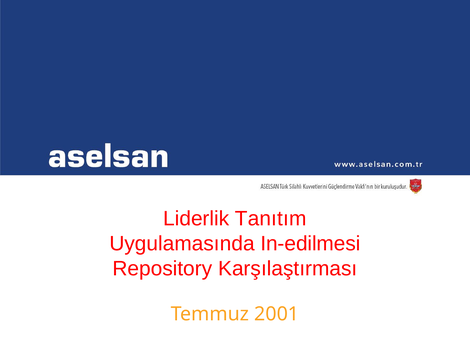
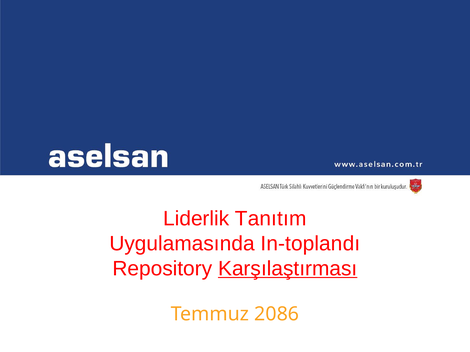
In-edilmesi: In-edilmesi -> In-toplandı (310, 244)
Karşılaştırması underline: none -> present (288, 269)
2001: 2001 -> 2086 (277, 315)
